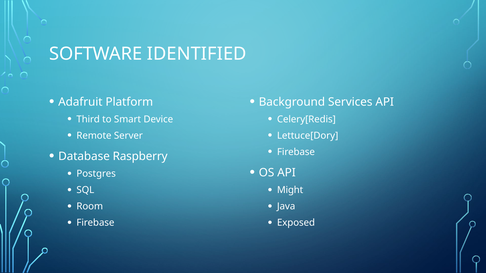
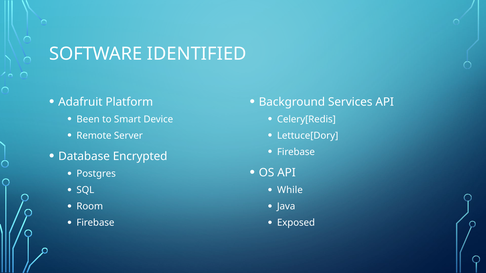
Third: Third -> Been (88, 120)
Raspberry: Raspberry -> Encrypted (140, 157)
Might: Might -> While (290, 190)
